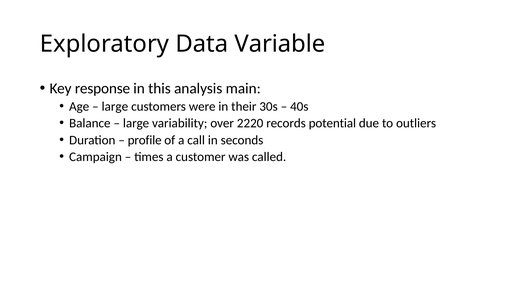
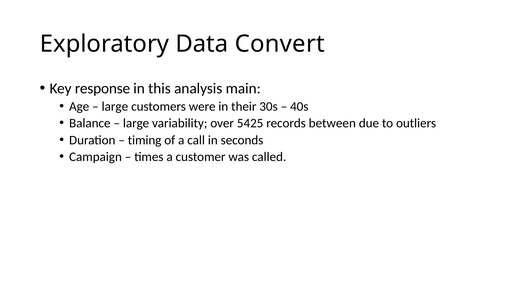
Variable: Variable -> Convert (280, 44)
2220: 2220 -> 5425 (250, 123)
potential: potential -> between (332, 123)
profile: profile -> timing (145, 140)
